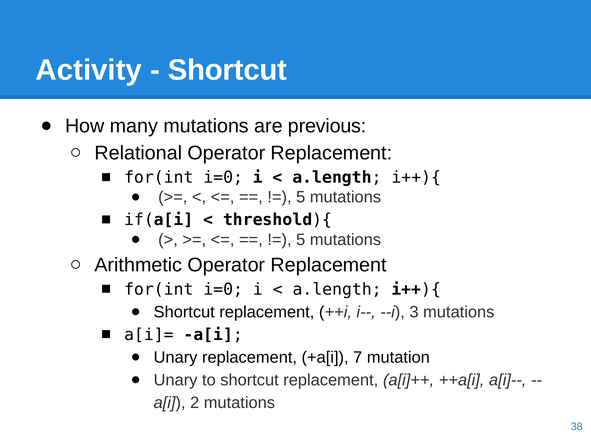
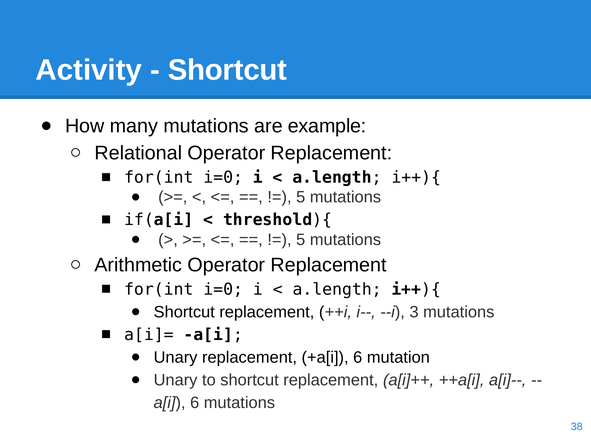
previous: previous -> example (327, 126)
+a[i 7: 7 -> 6 (358, 358)
a[i 2: 2 -> 6 (195, 403)
